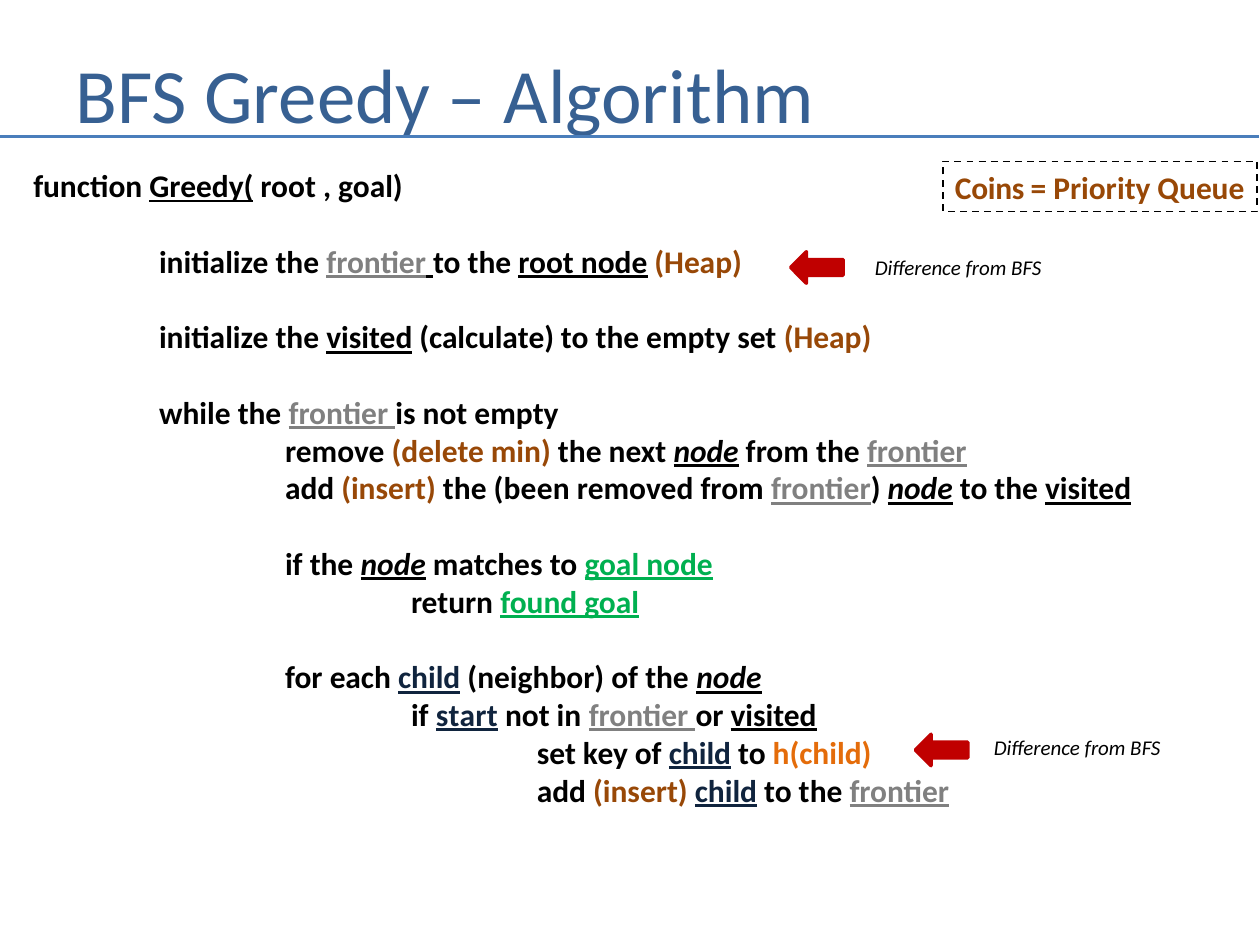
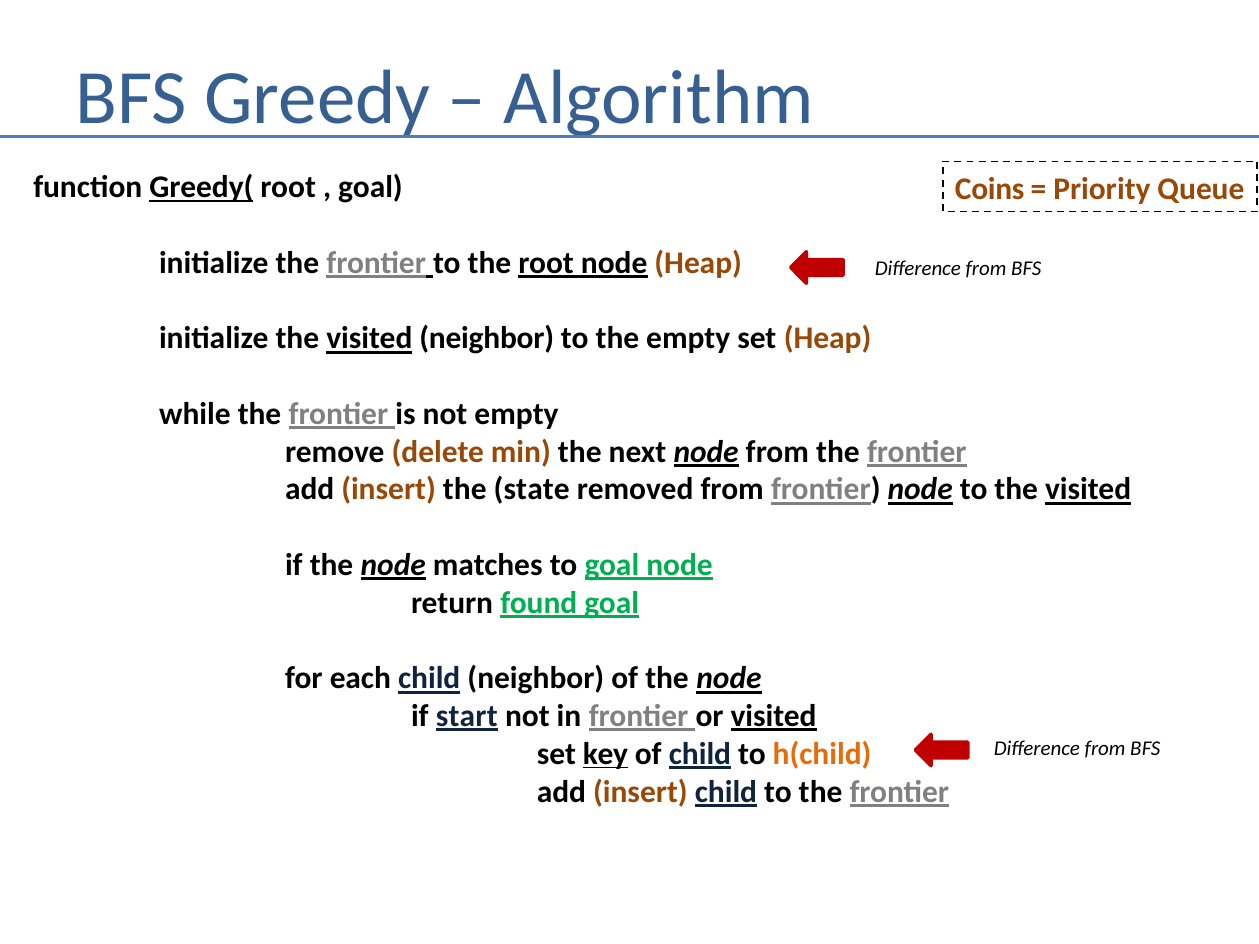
visited calculate: calculate -> neighbor (487, 339)
been: been -> state (532, 490)
key underline: none -> present (606, 754)
